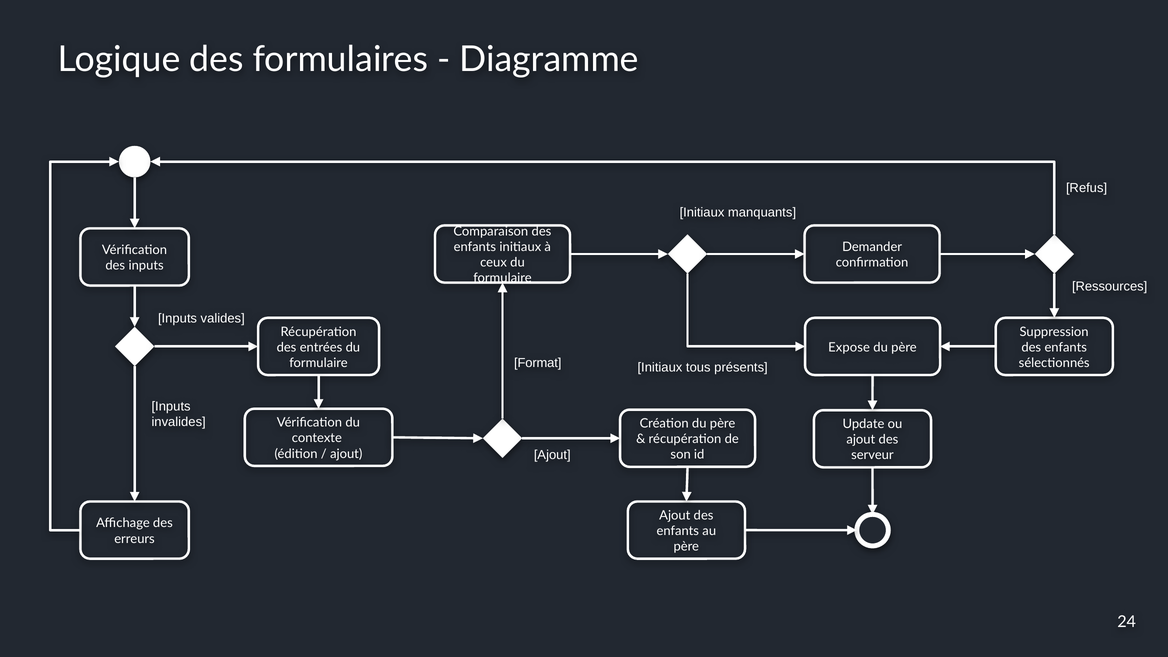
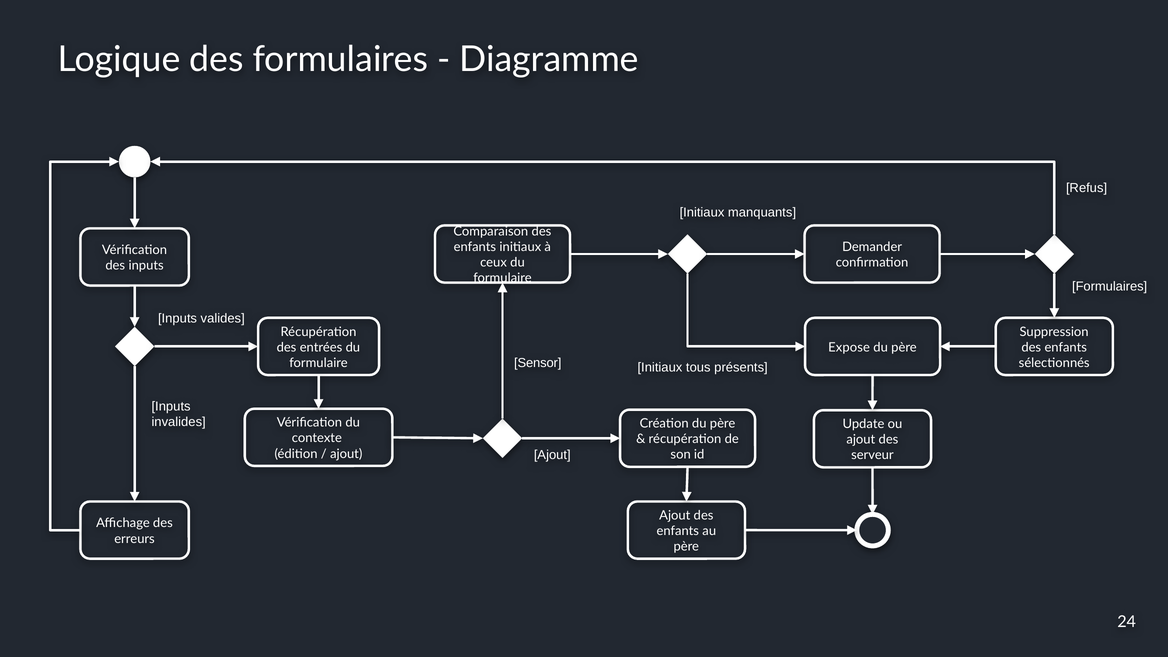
Ressources: Ressources -> Formulaires (1110, 286)
Format: Format -> Sensor (538, 363)
